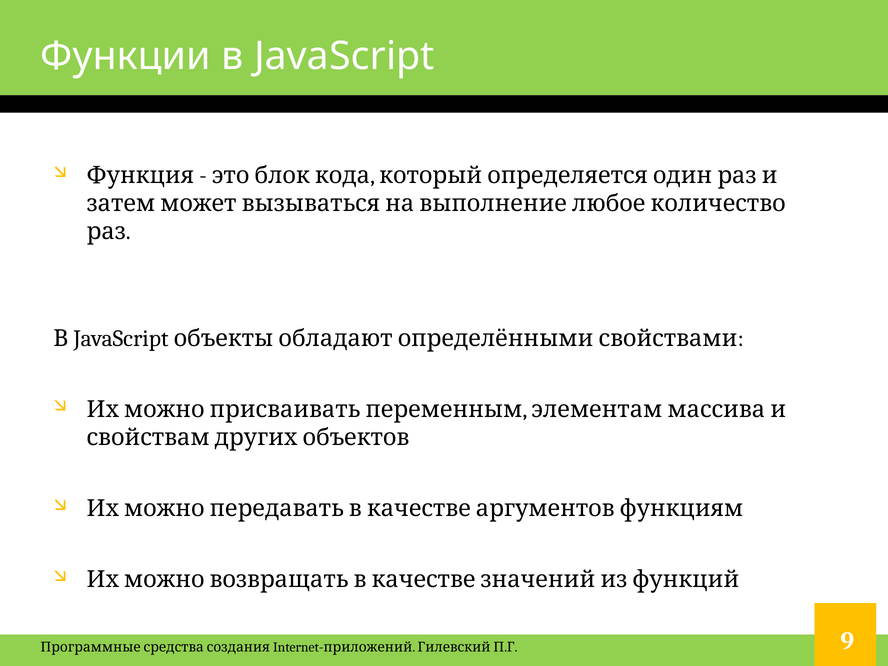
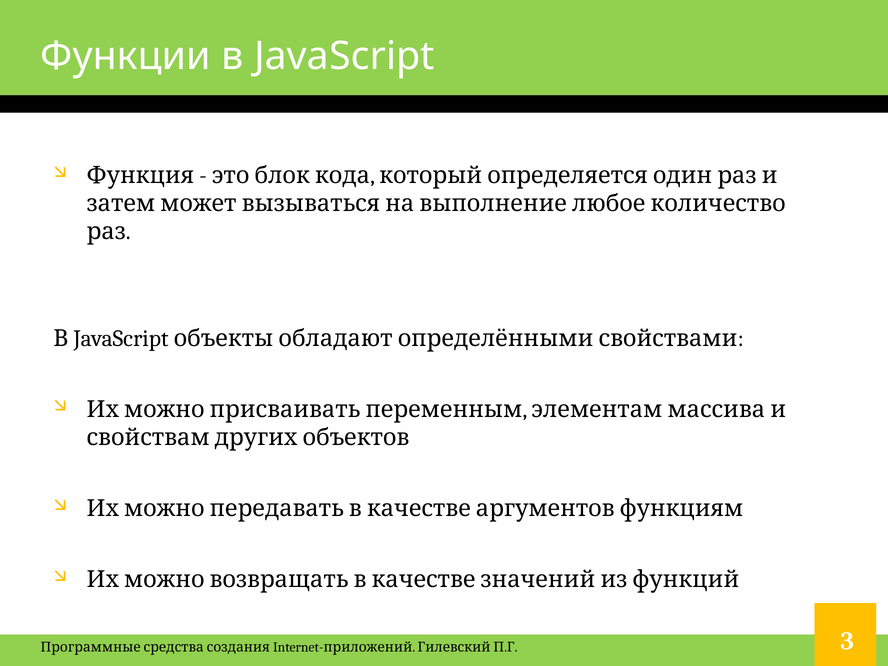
9: 9 -> 3 (847, 638)
